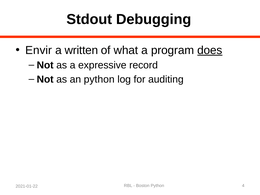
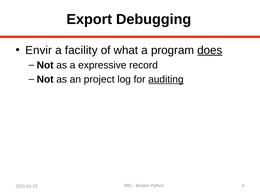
Stdout: Stdout -> Export (89, 19)
written: written -> facility (81, 50)
an python: python -> project (99, 79)
auditing underline: none -> present (166, 79)
